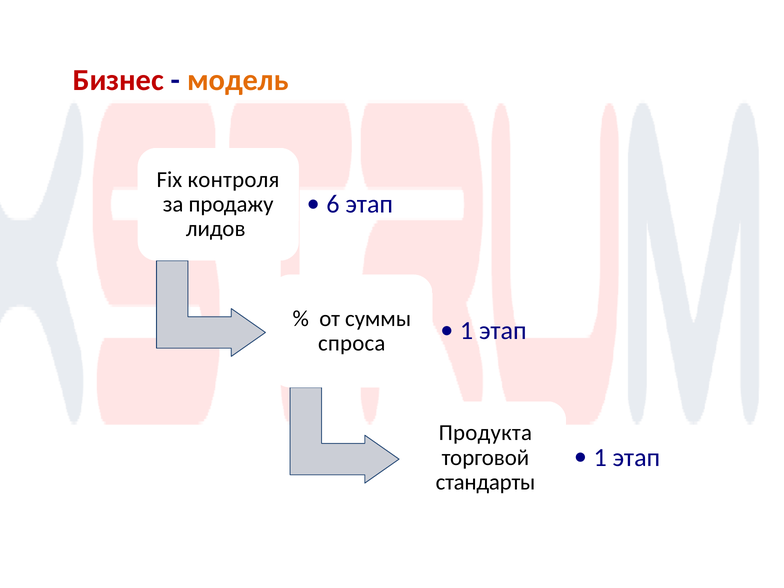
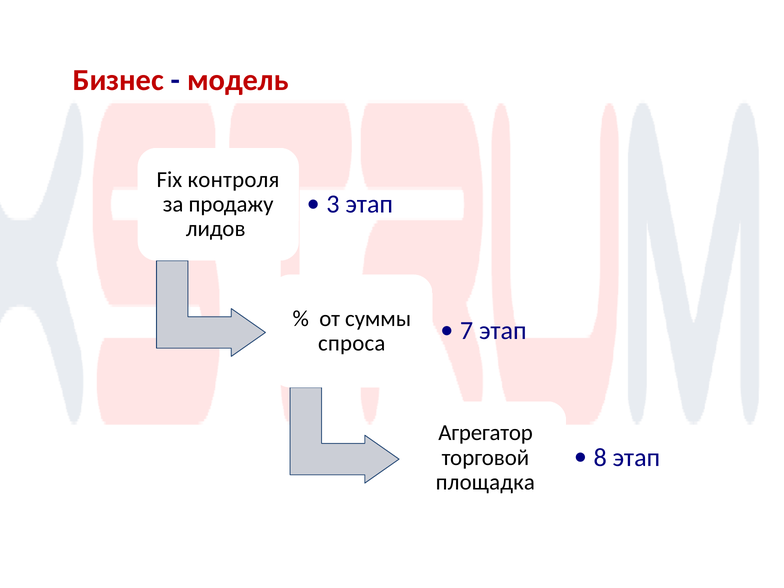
модель colour: orange -> red (238, 80)
6: 6 -> 3 (333, 204)
1: 1 -> 7 (467, 331)
Продукта: Продукта -> Агрегатор (486, 433)
1: 1 -> 8 (600, 458)
стандарты: стандарты -> площадка (485, 482)
